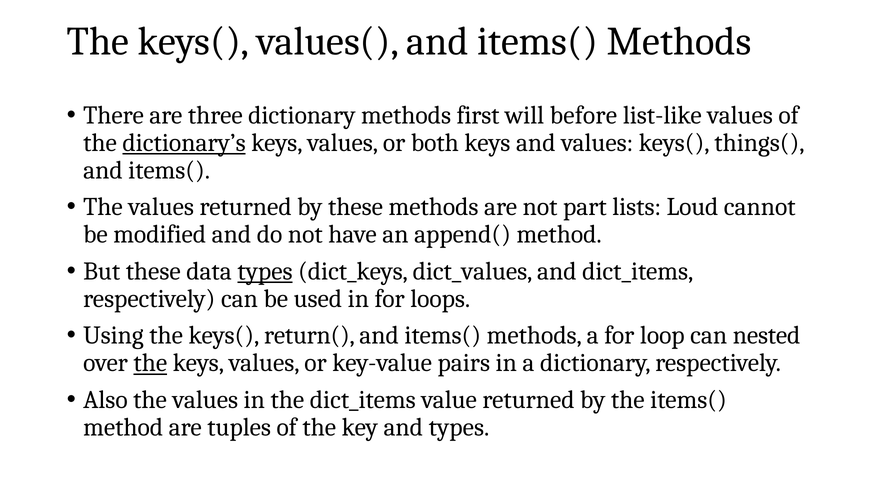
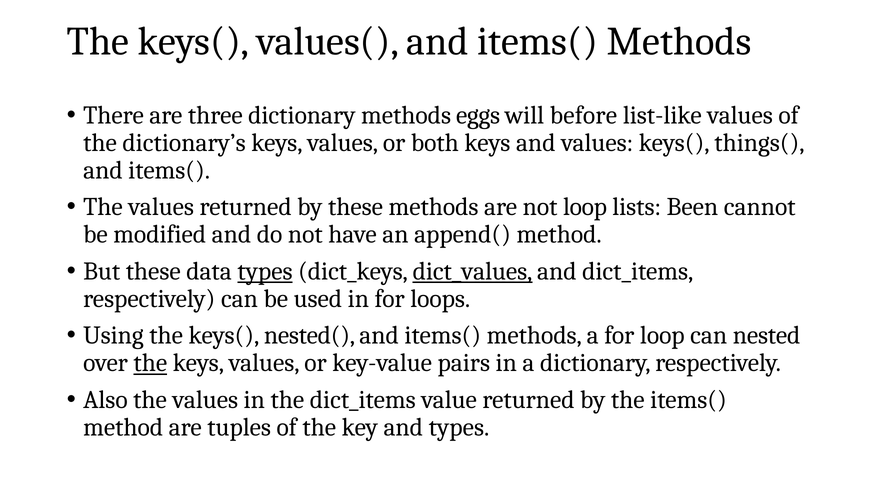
first: first -> eggs (478, 115)
dictionary’s underline: present -> none (184, 143)
not part: part -> loop (585, 207)
Loud: Loud -> Been (692, 207)
dict_values underline: none -> present (473, 271)
return(: return( -> nested( (309, 335)
